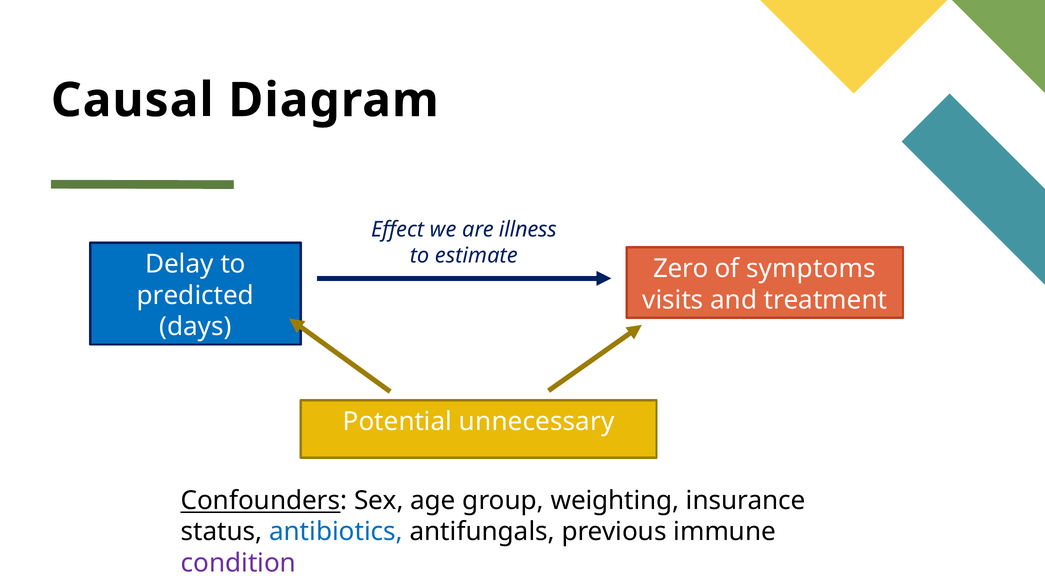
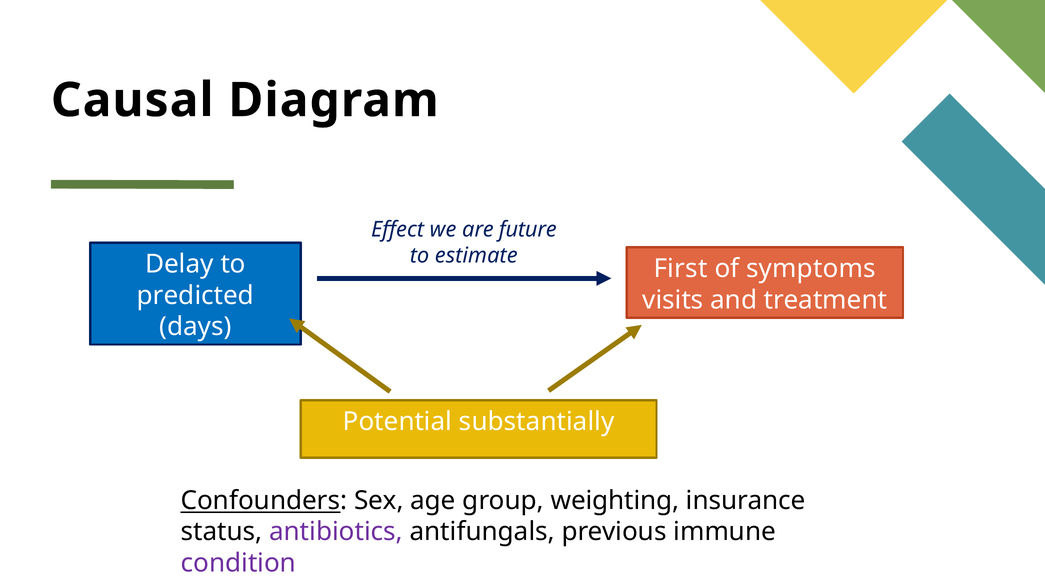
illness: illness -> future (528, 229)
Zero: Zero -> First (681, 268)
unnecessary: unnecessary -> substantially (537, 421)
antibiotics colour: blue -> purple (336, 532)
